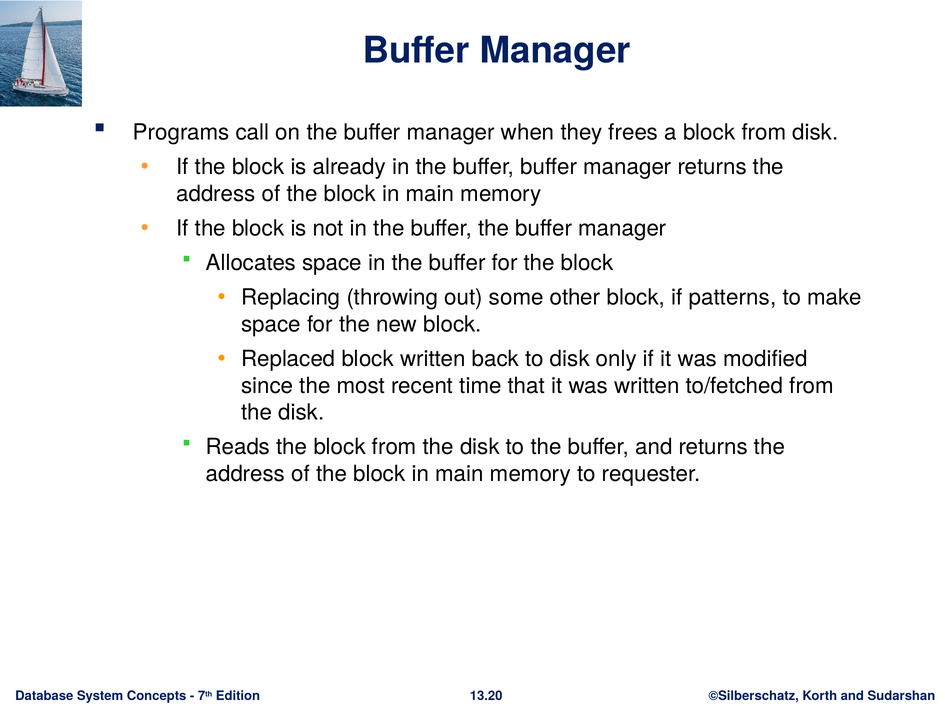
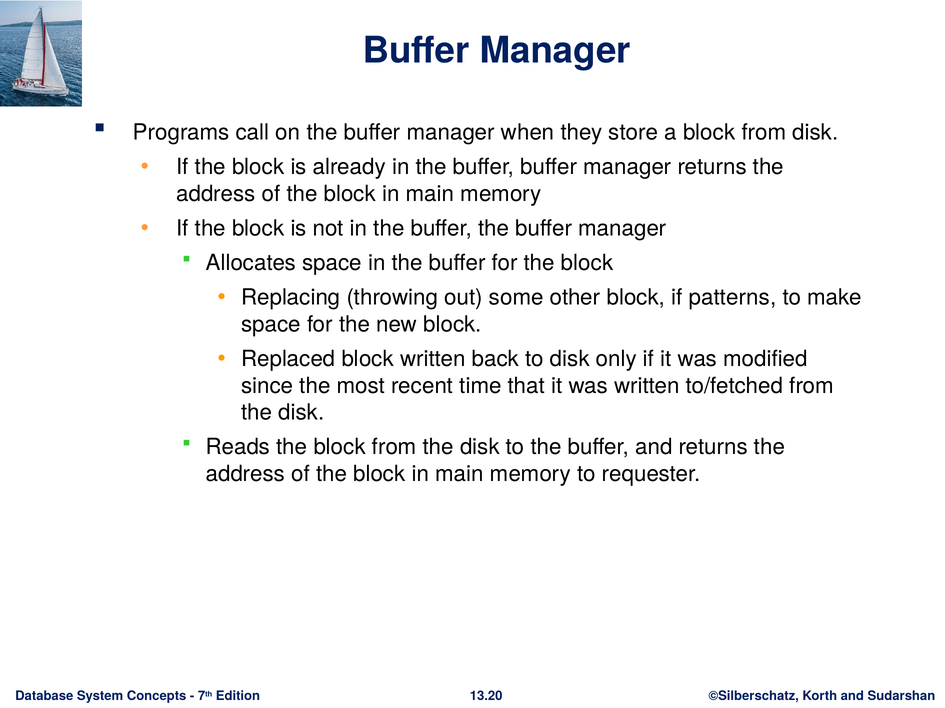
frees: frees -> store (633, 133)
